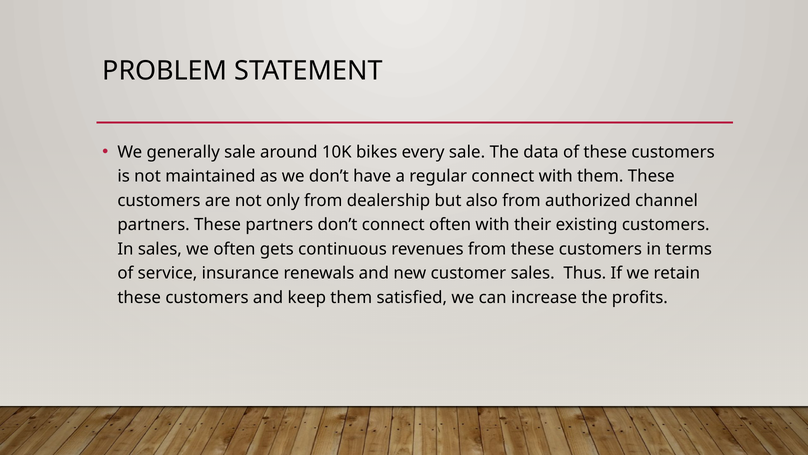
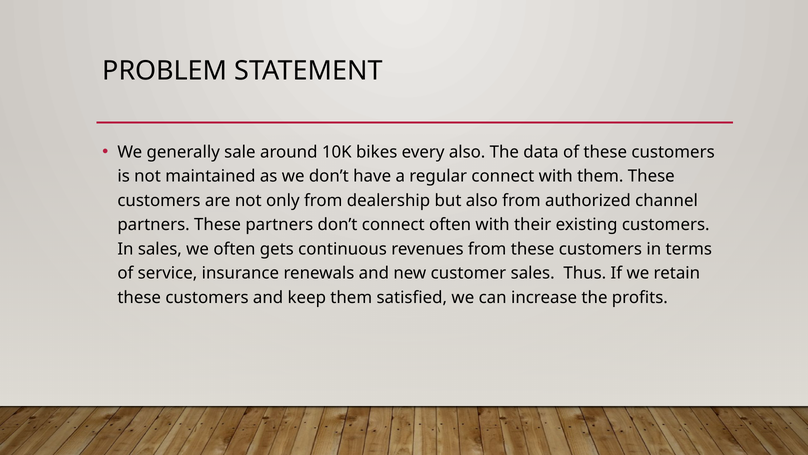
every sale: sale -> also (467, 152)
